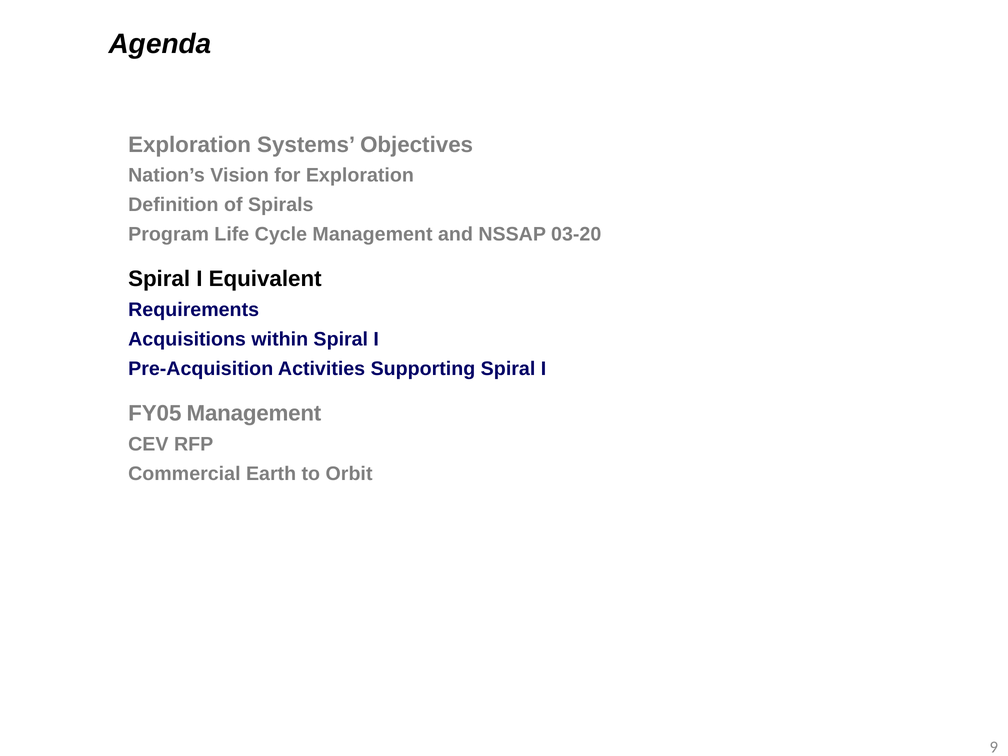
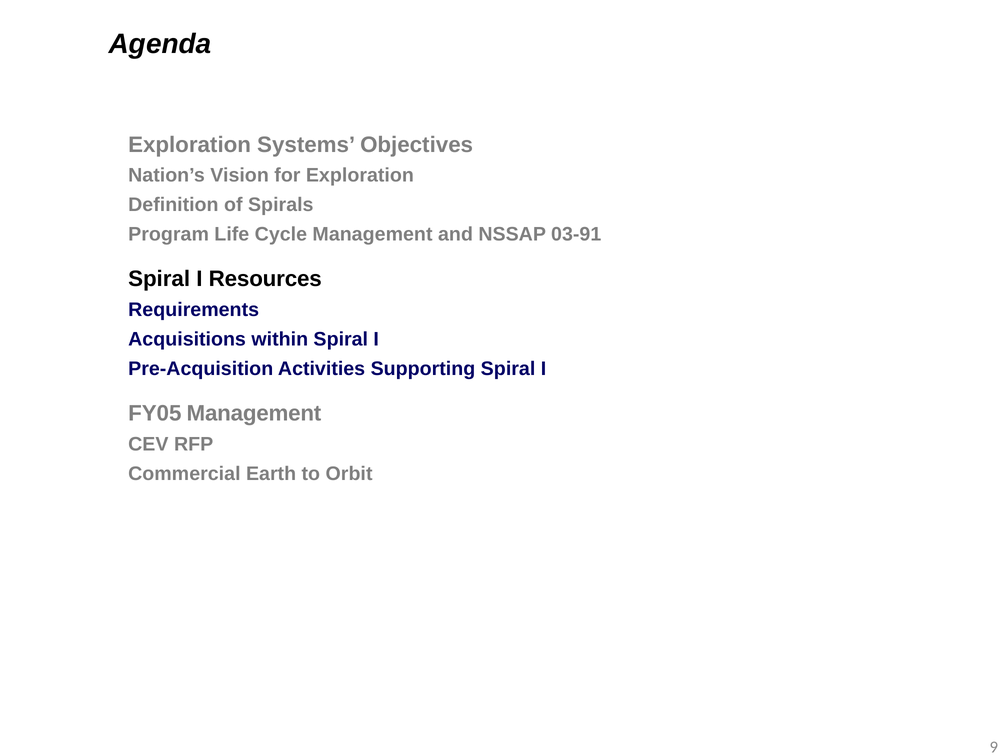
03-20: 03-20 -> 03-91 (576, 234)
Equivalent: Equivalent -> Resources (265, 279)
